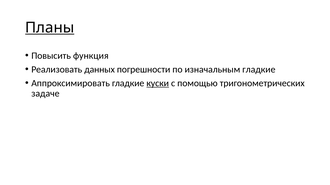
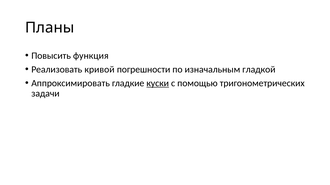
Планы underline: present -> none (50, 28)
данных: данных -> кривой (99, 70)
изначальным гладкие: гладкие -> гладкой (259, 70)
задаче: задаче -> задачи (45, 94)
